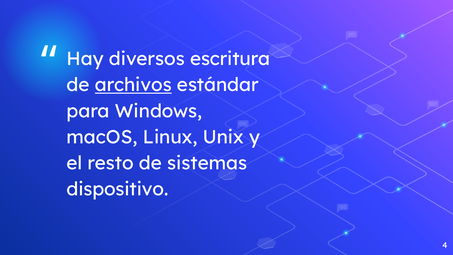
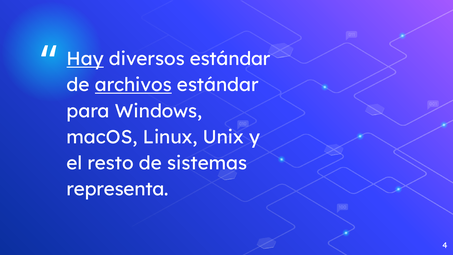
Hay underline: none -> present (85, 59)
diversos escritura: escritura -> estándar (230, 59)
dispositivo: dispositivo -> representa (117, 189)
